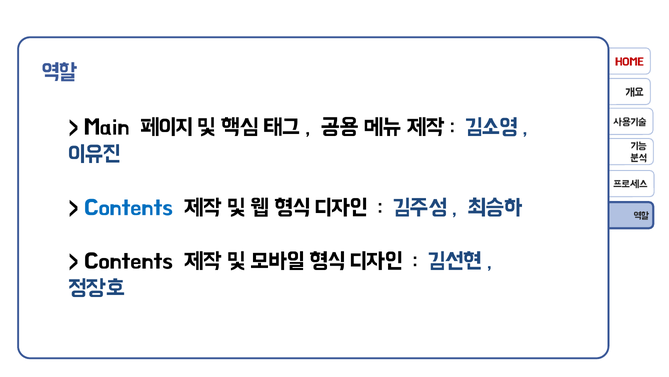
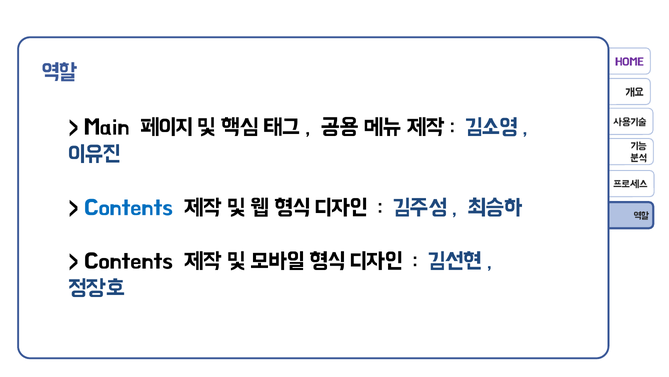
HOME colour: red -> purple (629, 61)
